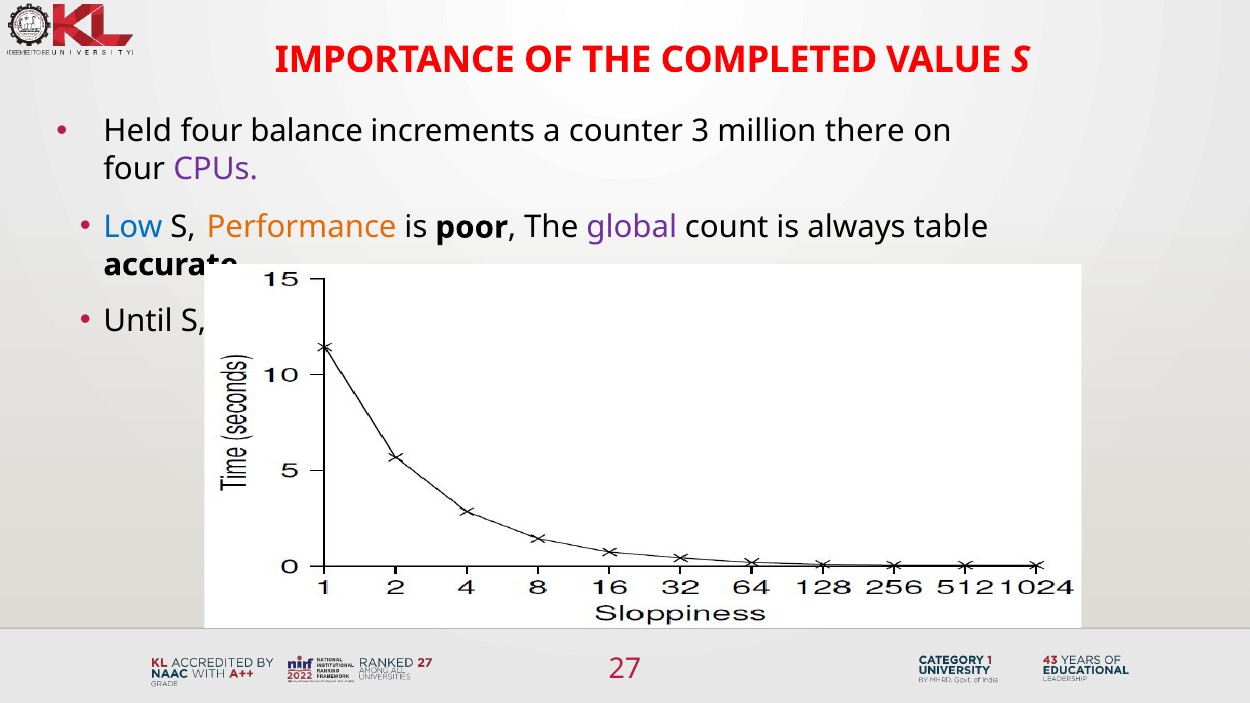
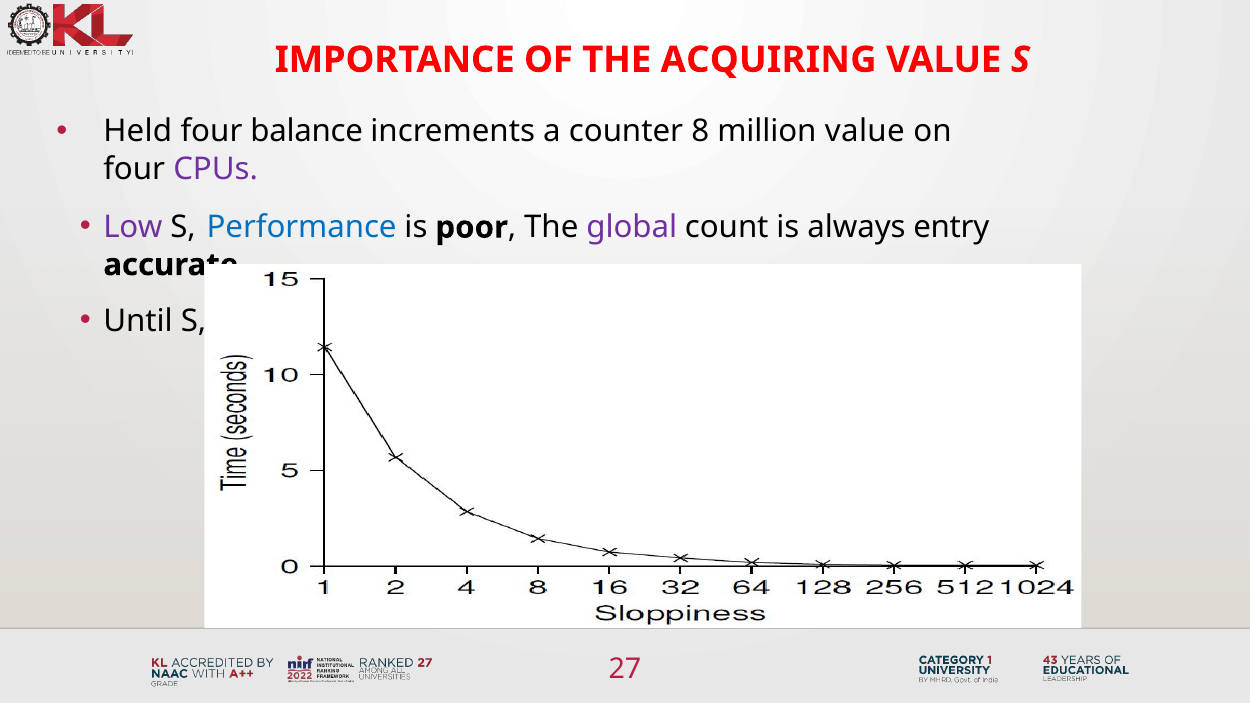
COMPLETED: COMPLETED -> ACQUIRING (769, 60)
3: 3 -> 8 (700, 132)
million there: there -> value (865, 132)
Low colour: blue -> purple (133, 227)
Performance colour: orange -> blue (302, 227)
table: table -> entry (951, 227)
